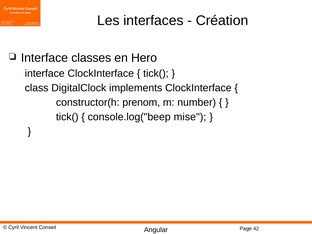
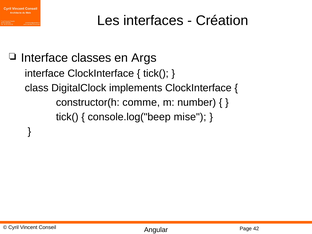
Hero: Hero -> Args (144, 58)
prenom: prenom -> comme (141, 102)
